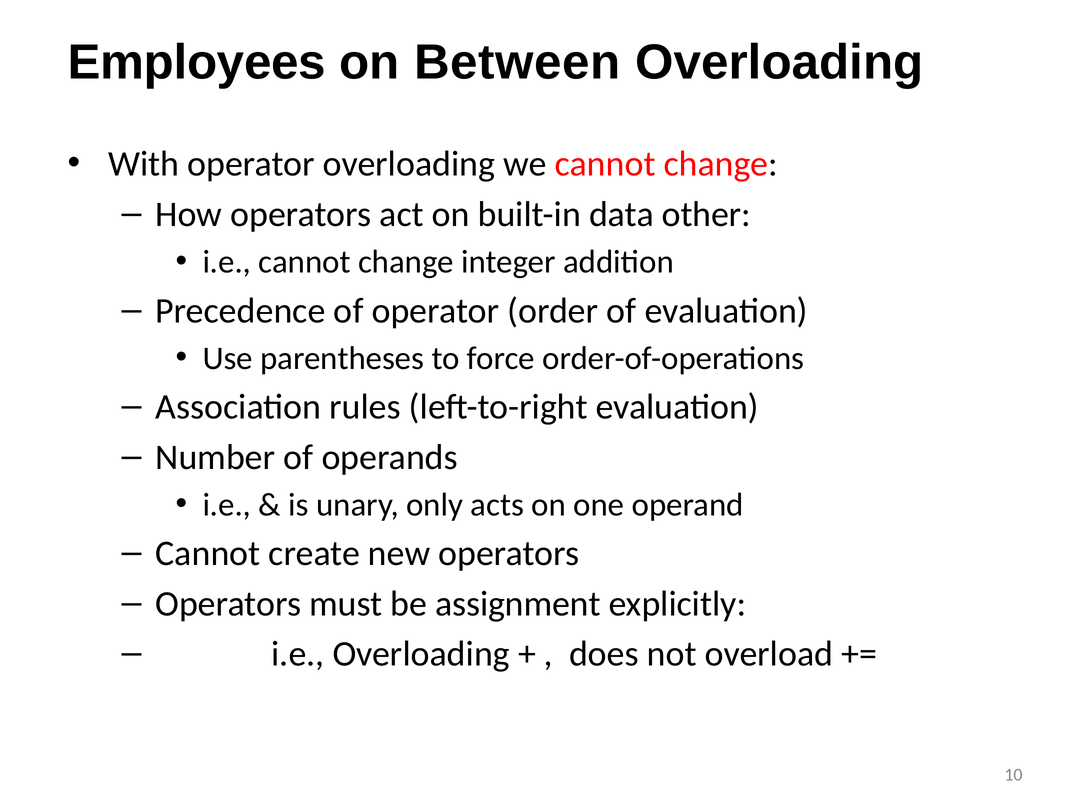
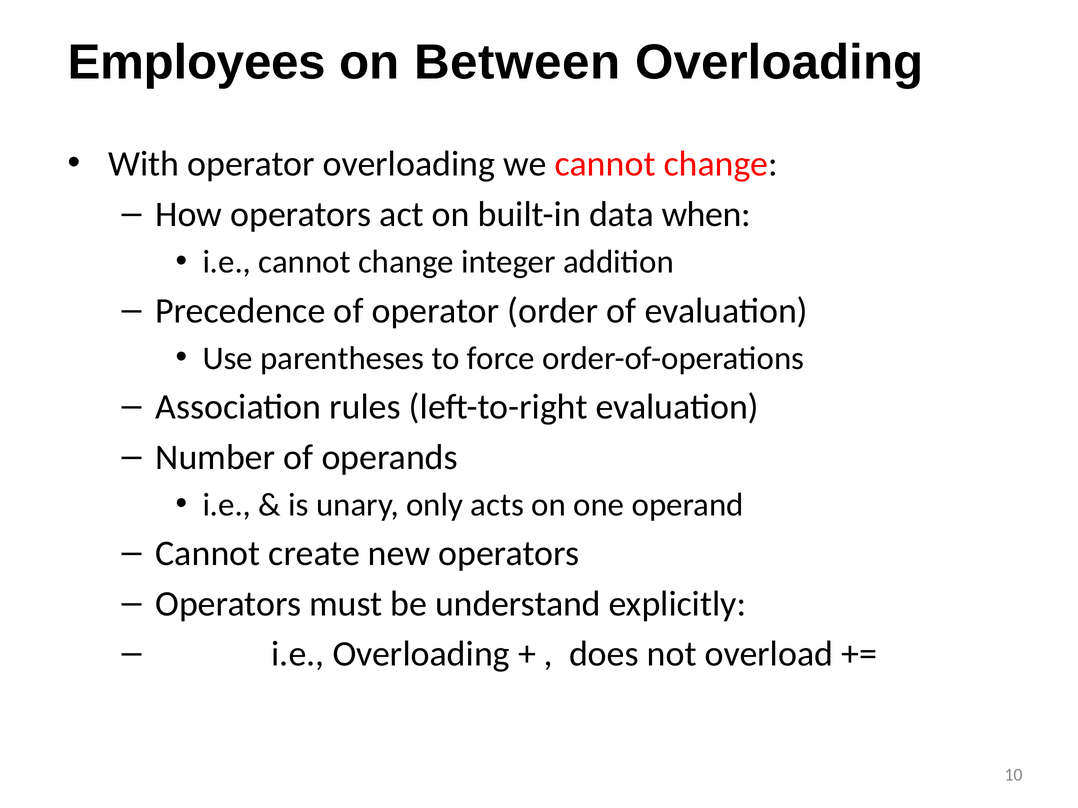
other: other -> when (706, 215)
assignment: assignment -> understand (518, 604)
